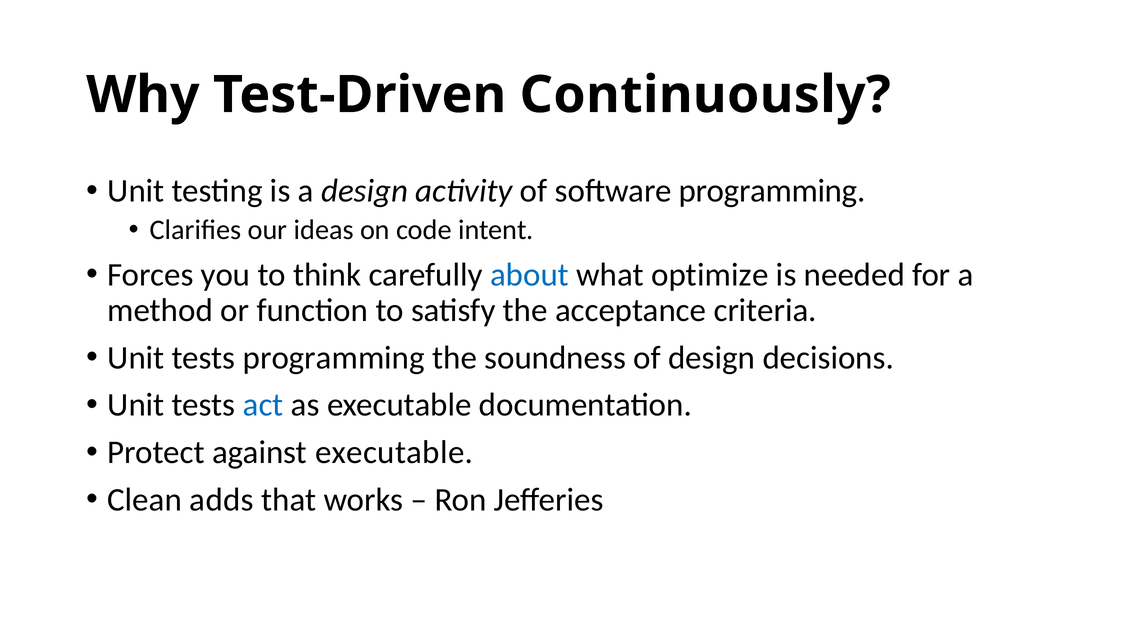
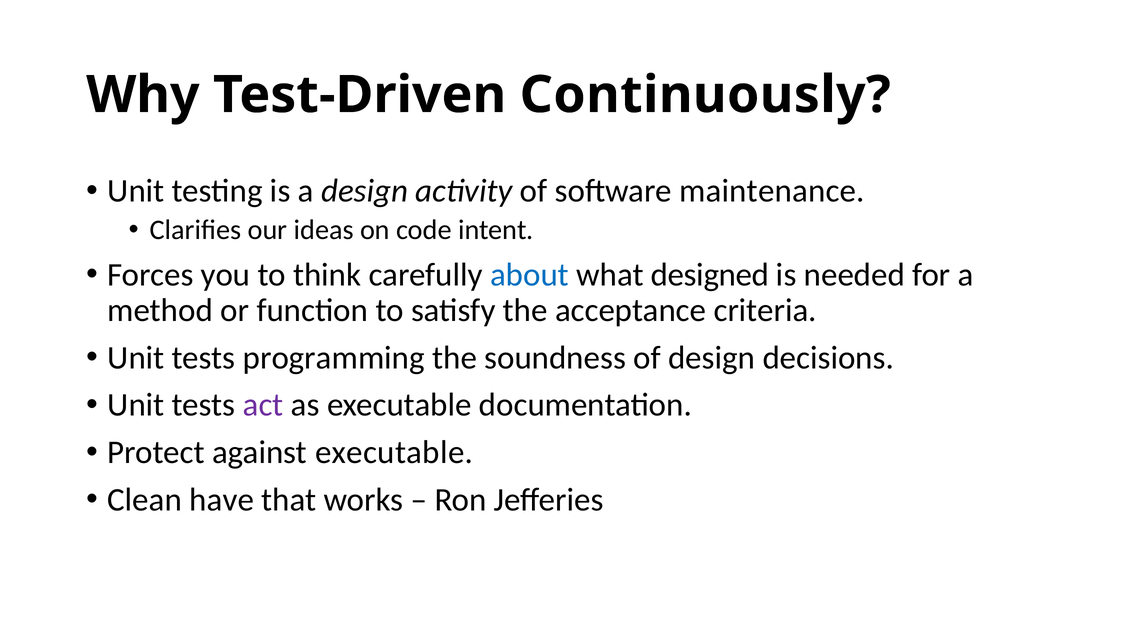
software programming: programming -> maintenance (772, 191)
optimize: optimize -> designed (710, 275)
act colour: blue -> purple (263, 405)
adds: adds -> have (222, 500)
